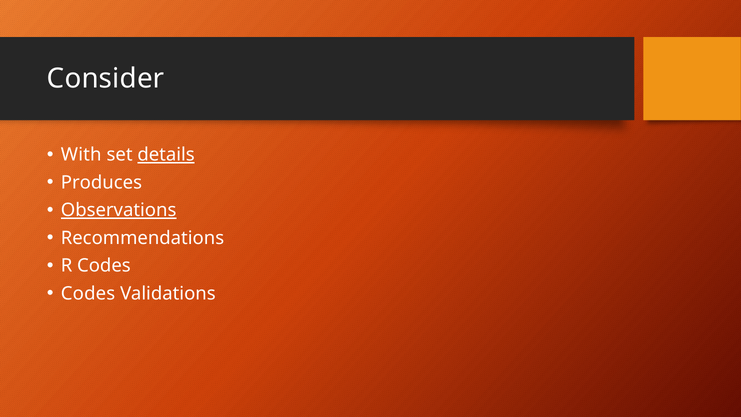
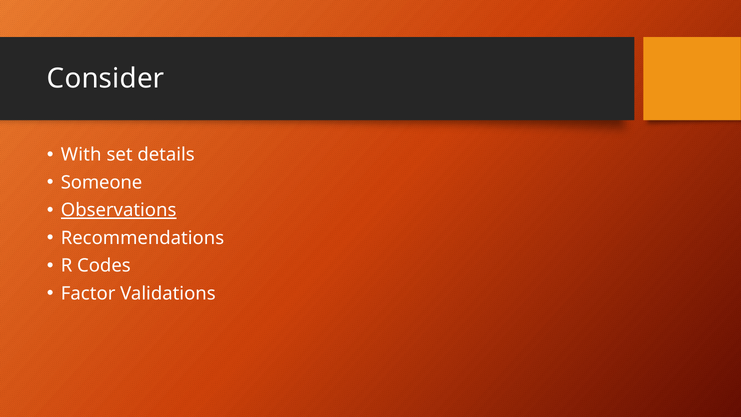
details underline: present -> none (166, 155)
Produces: Produces -> Someone (102, 182)
Codes: Codes -> Factor (88, 293)
